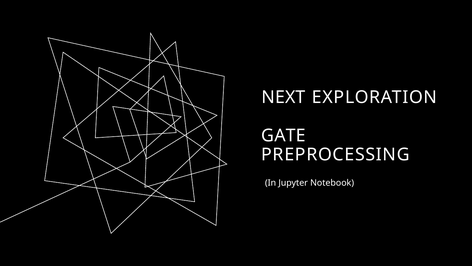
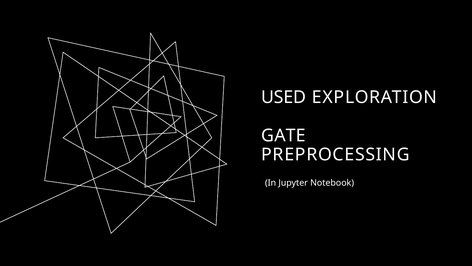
NEXT: NEXT -> USED (284, 97)
